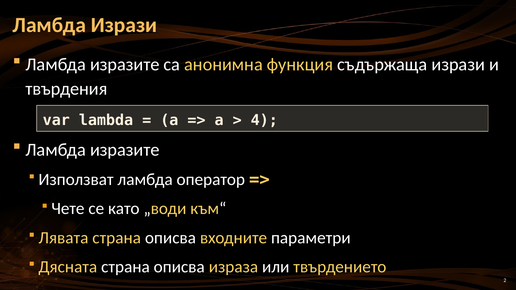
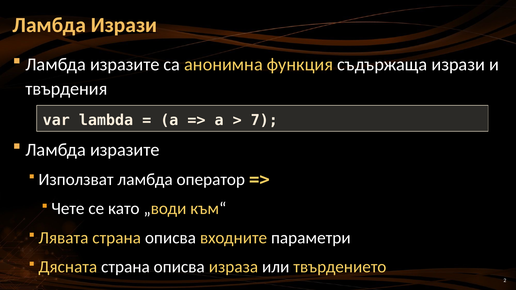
4: 4 -> 7 (264, 120)
